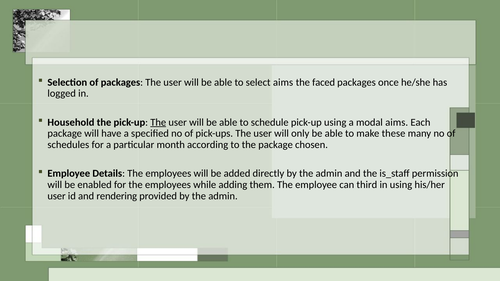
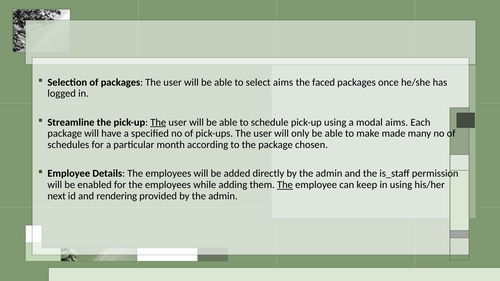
Household: Household -> Streamline (71, 122)
these: these -> made (394, 134)
The underline: none -> present (285, 185)
third: third -> keep (367, 185)
user: user -> next (57, 196)
